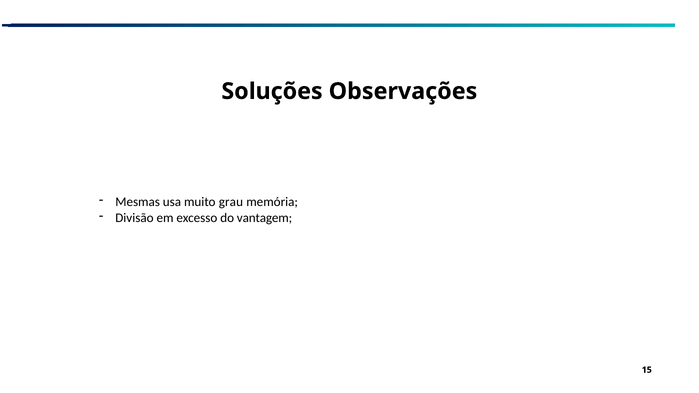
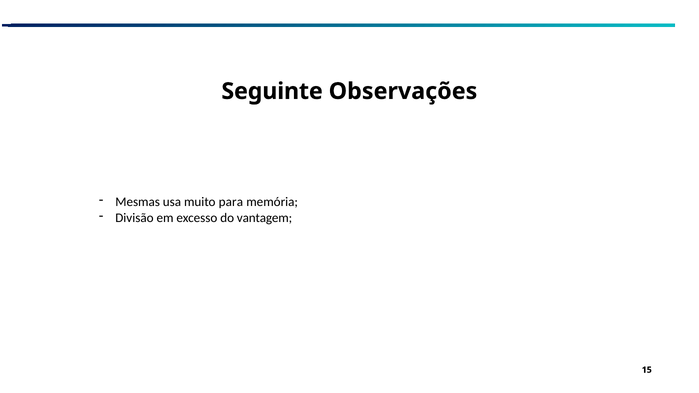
Soluções: Soluções -> Seguinte (272, 91)
grau: grau -> para (231, 202)
